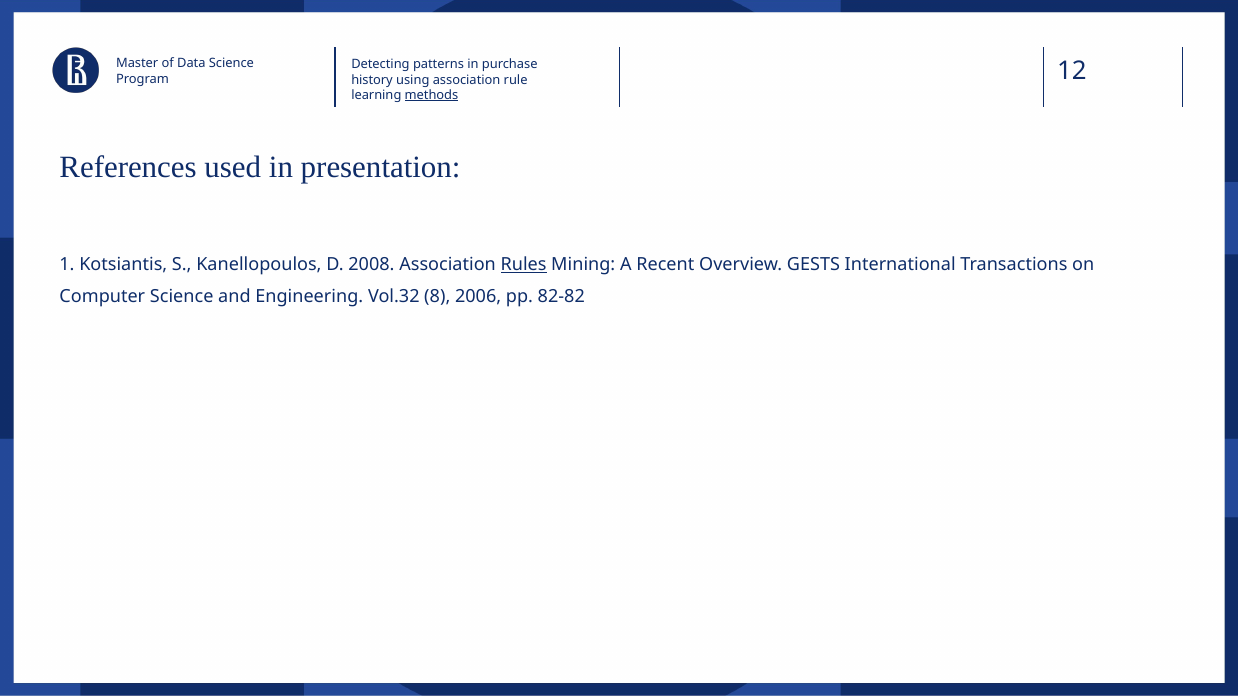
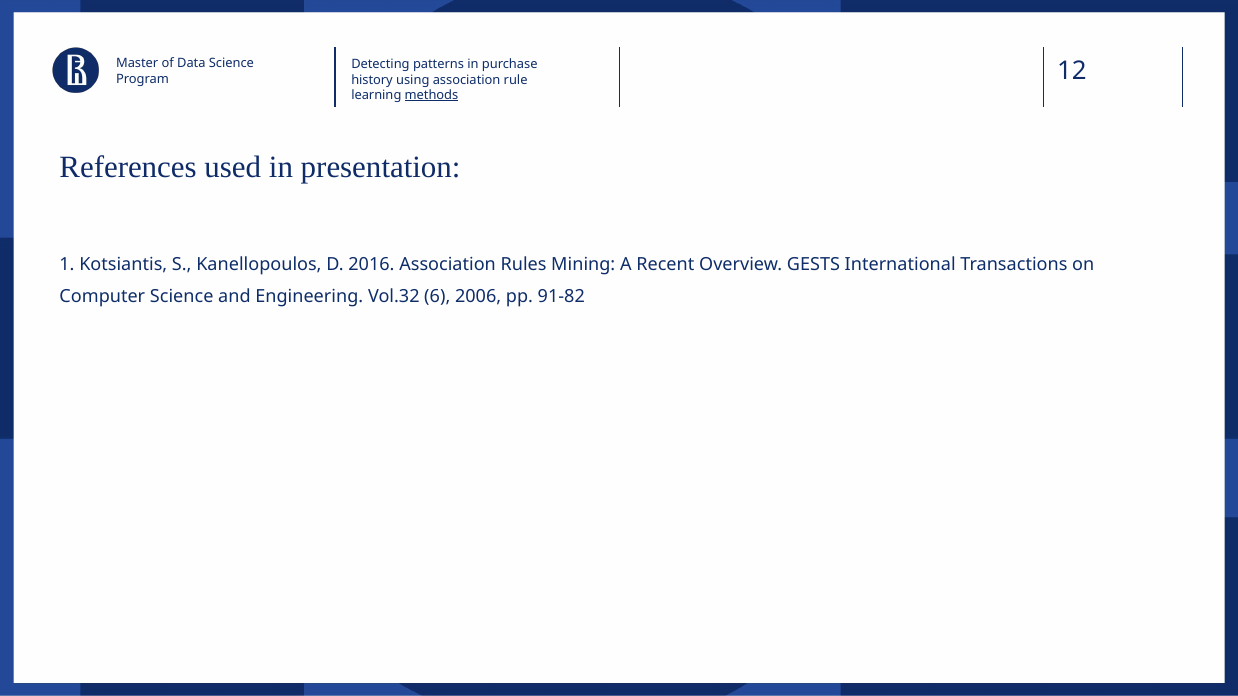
2008: 2008 -> 2016 (371, 265)
Rules underline: present -> none (524, 265)
8: 8 -> 6 (437, 297)
82-82: 82-82 -> 91-82 (561, 297)
